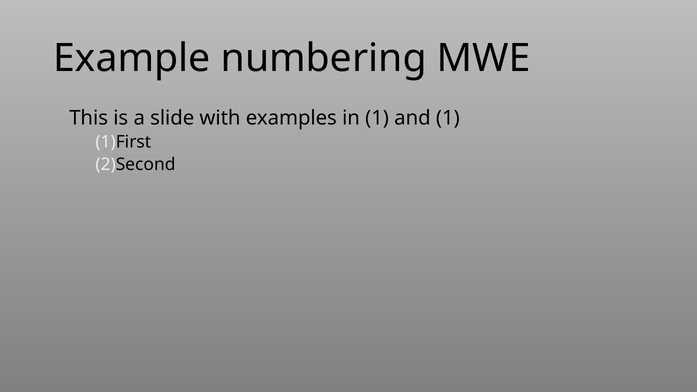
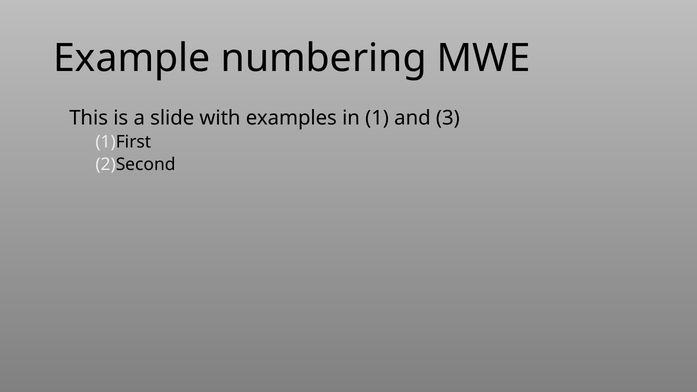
and 1: 1 -> 3 (448, 118)
